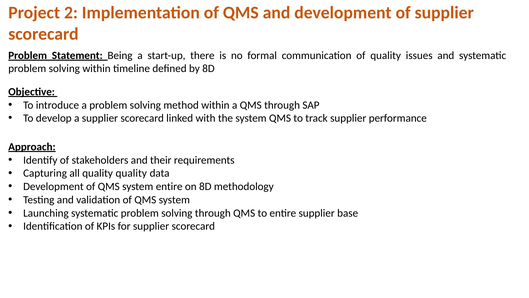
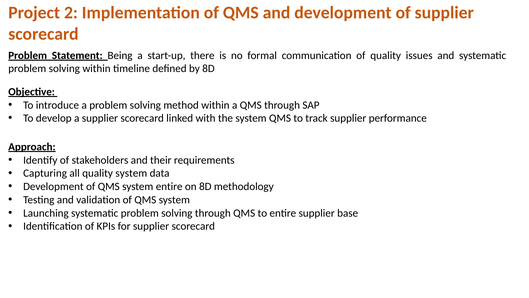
quality quality: quality -> system (131, 173)
